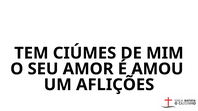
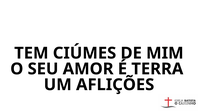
AMOU: AMOU -> TERRA (157, 69)
